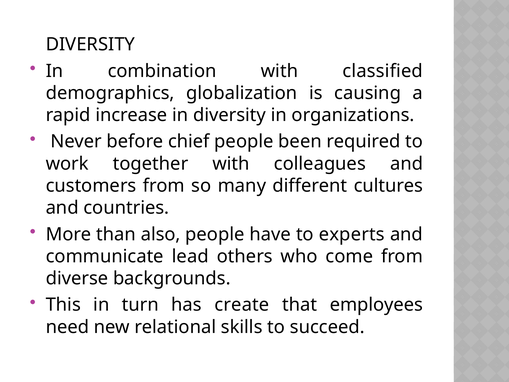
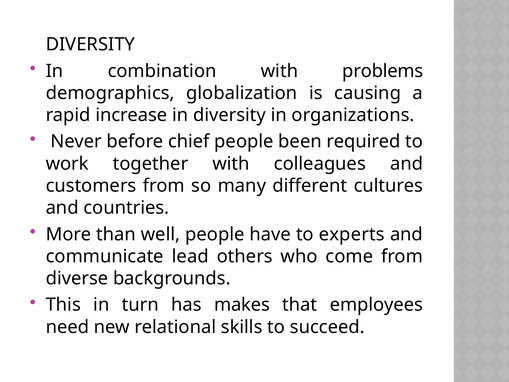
classified: classified -> problems (383, 71)
also: also -> well (161, 234)
create: create -> makes (242, 305)
